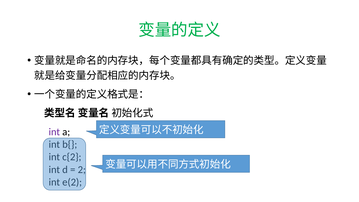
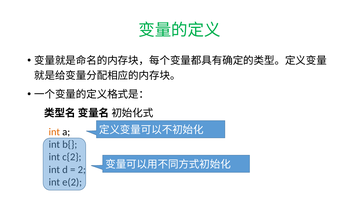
int colour: purple -> orange (54, 132)
